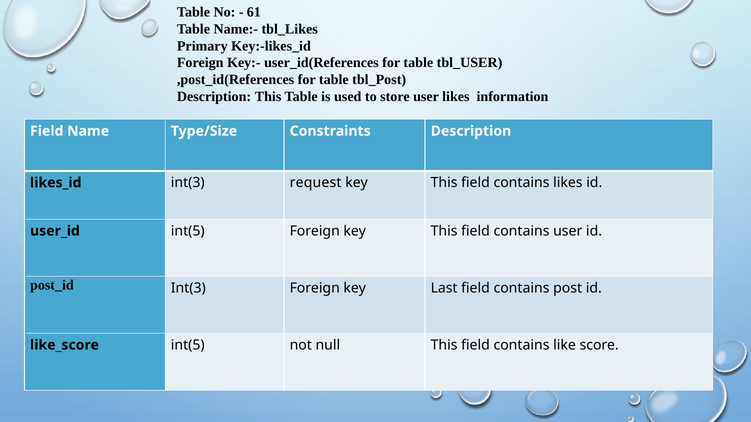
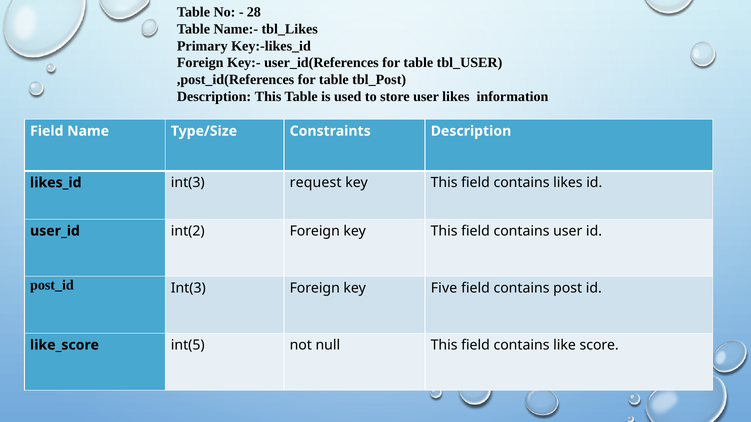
61: 61 -> 28 (254, 12)
int(5: int(5 -> int(2 (188, 231)
Last: Last -> Five (444, 288)
